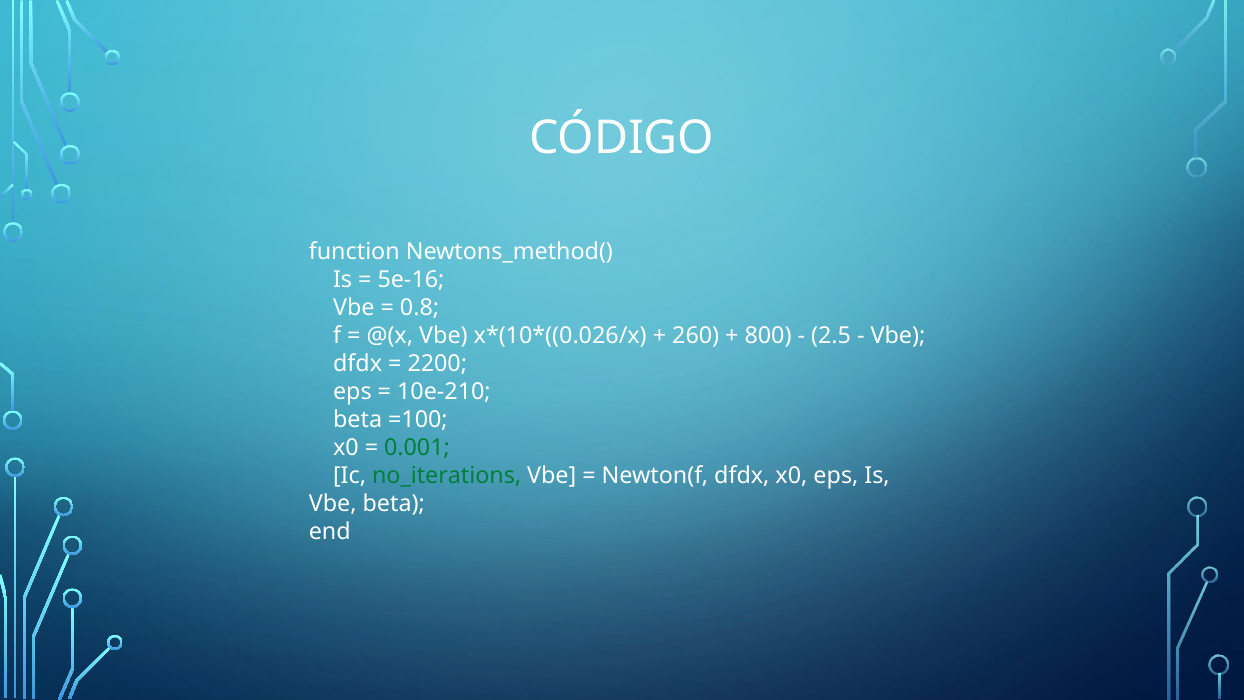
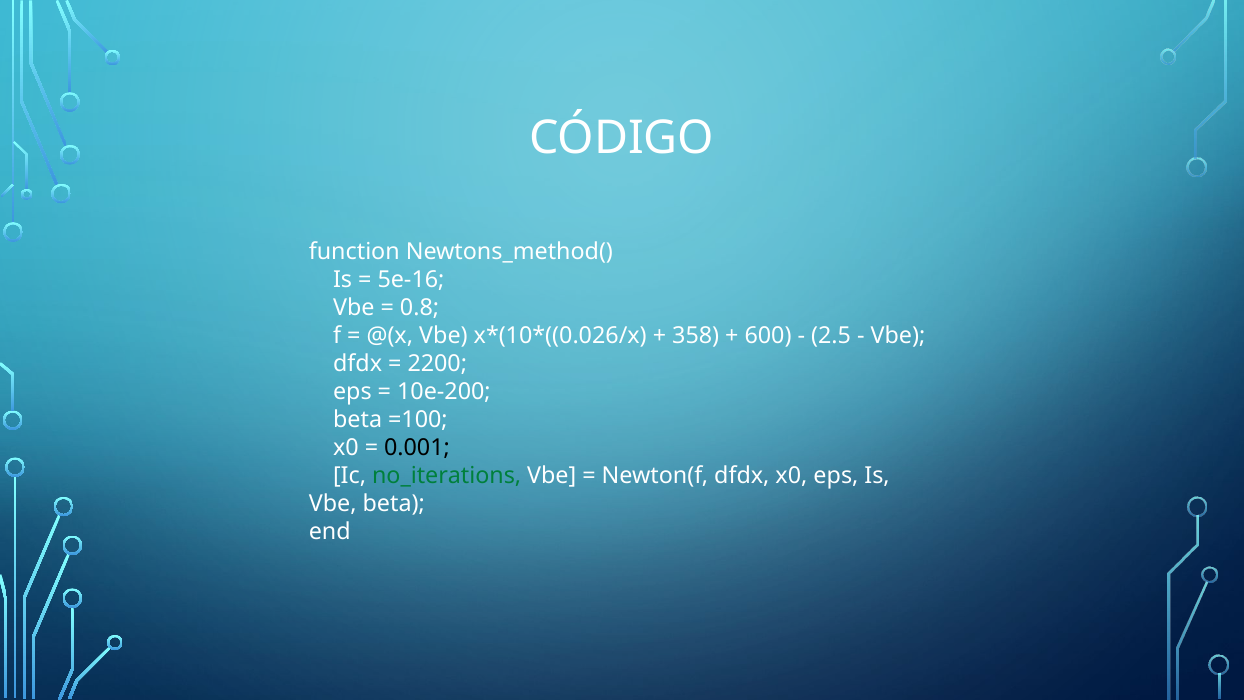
260: 260 -> 358 (696, 335)
800: 800 -> 600 (768, 335)
10e-210: 10e-210 -> 10e-200 (444, 391)
0.001 colour: green -> black (417, 447)
